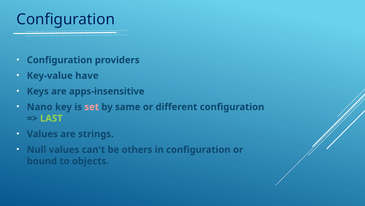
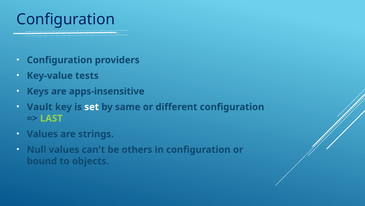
have: have -> tests (87, 75)
Nano: Nano -> Vault (40, 107)
set colour: pink -> white (92, 107)
